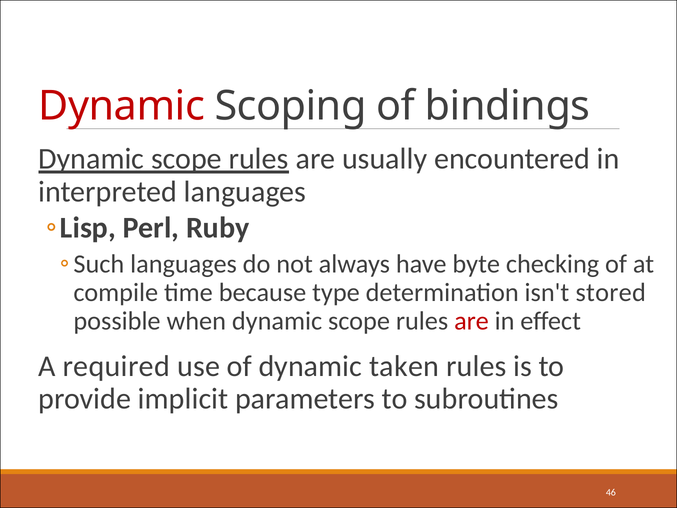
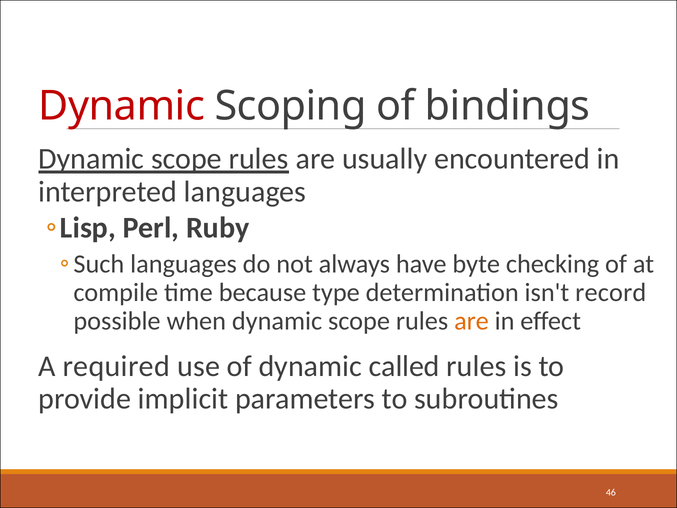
stored: stored -> record (611, 292)
are colour: red -> orange (471, 321)
taken: taken -> called (404, 366)
